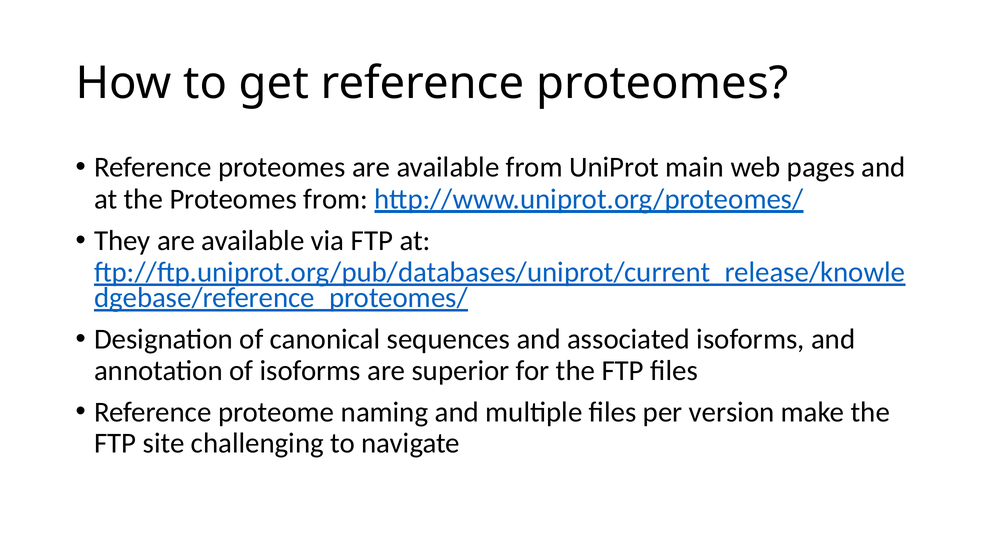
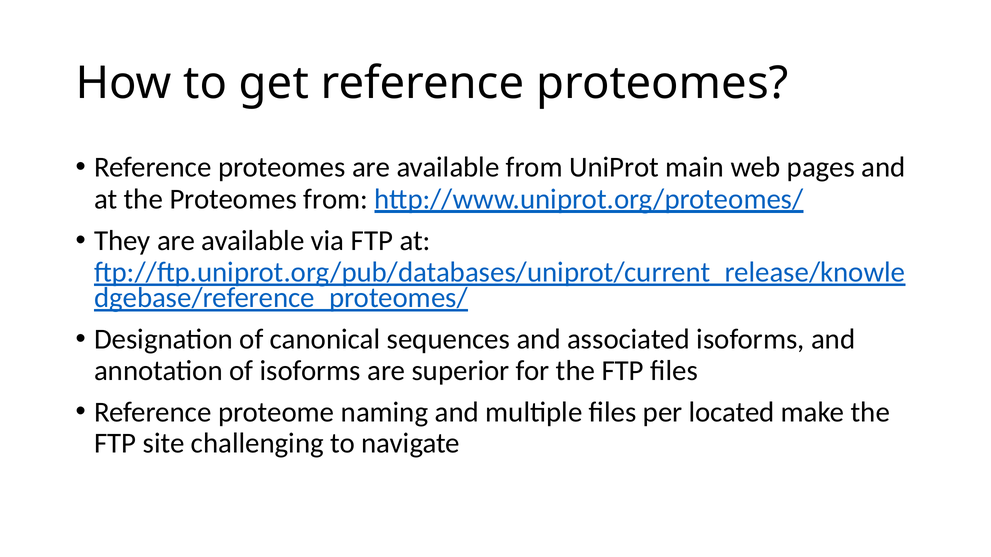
version: version -> located (732, 412)
